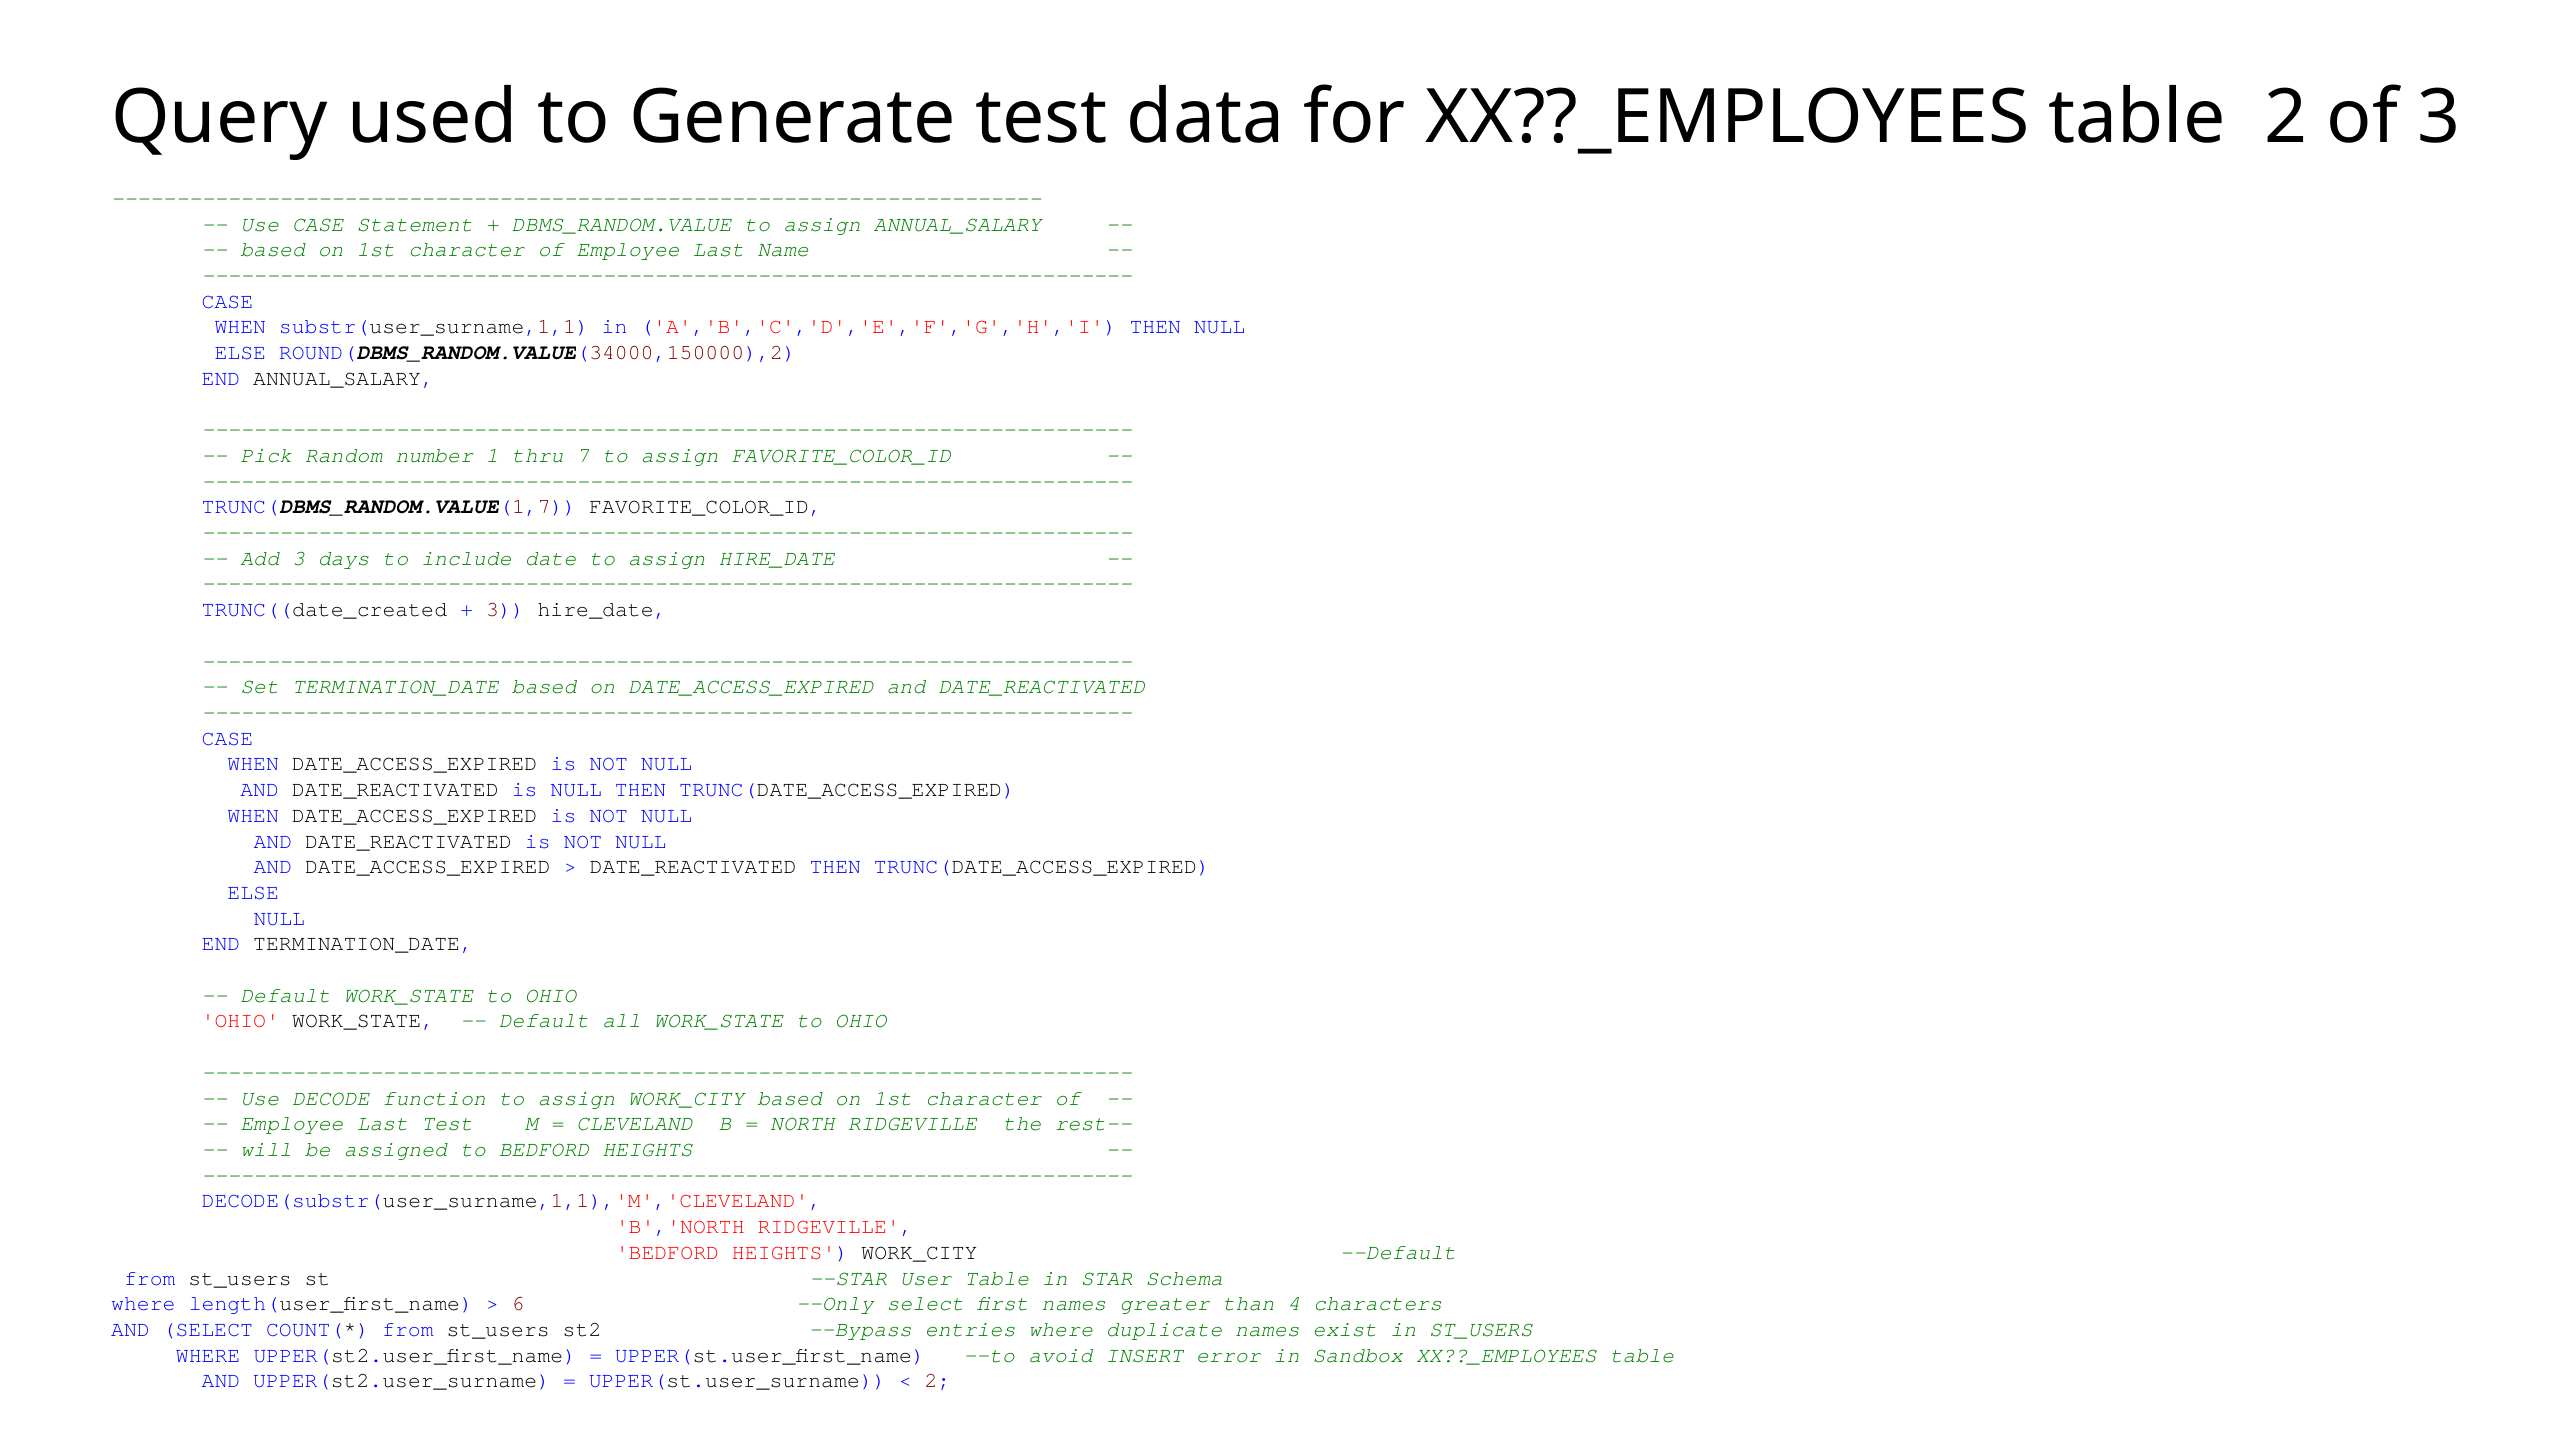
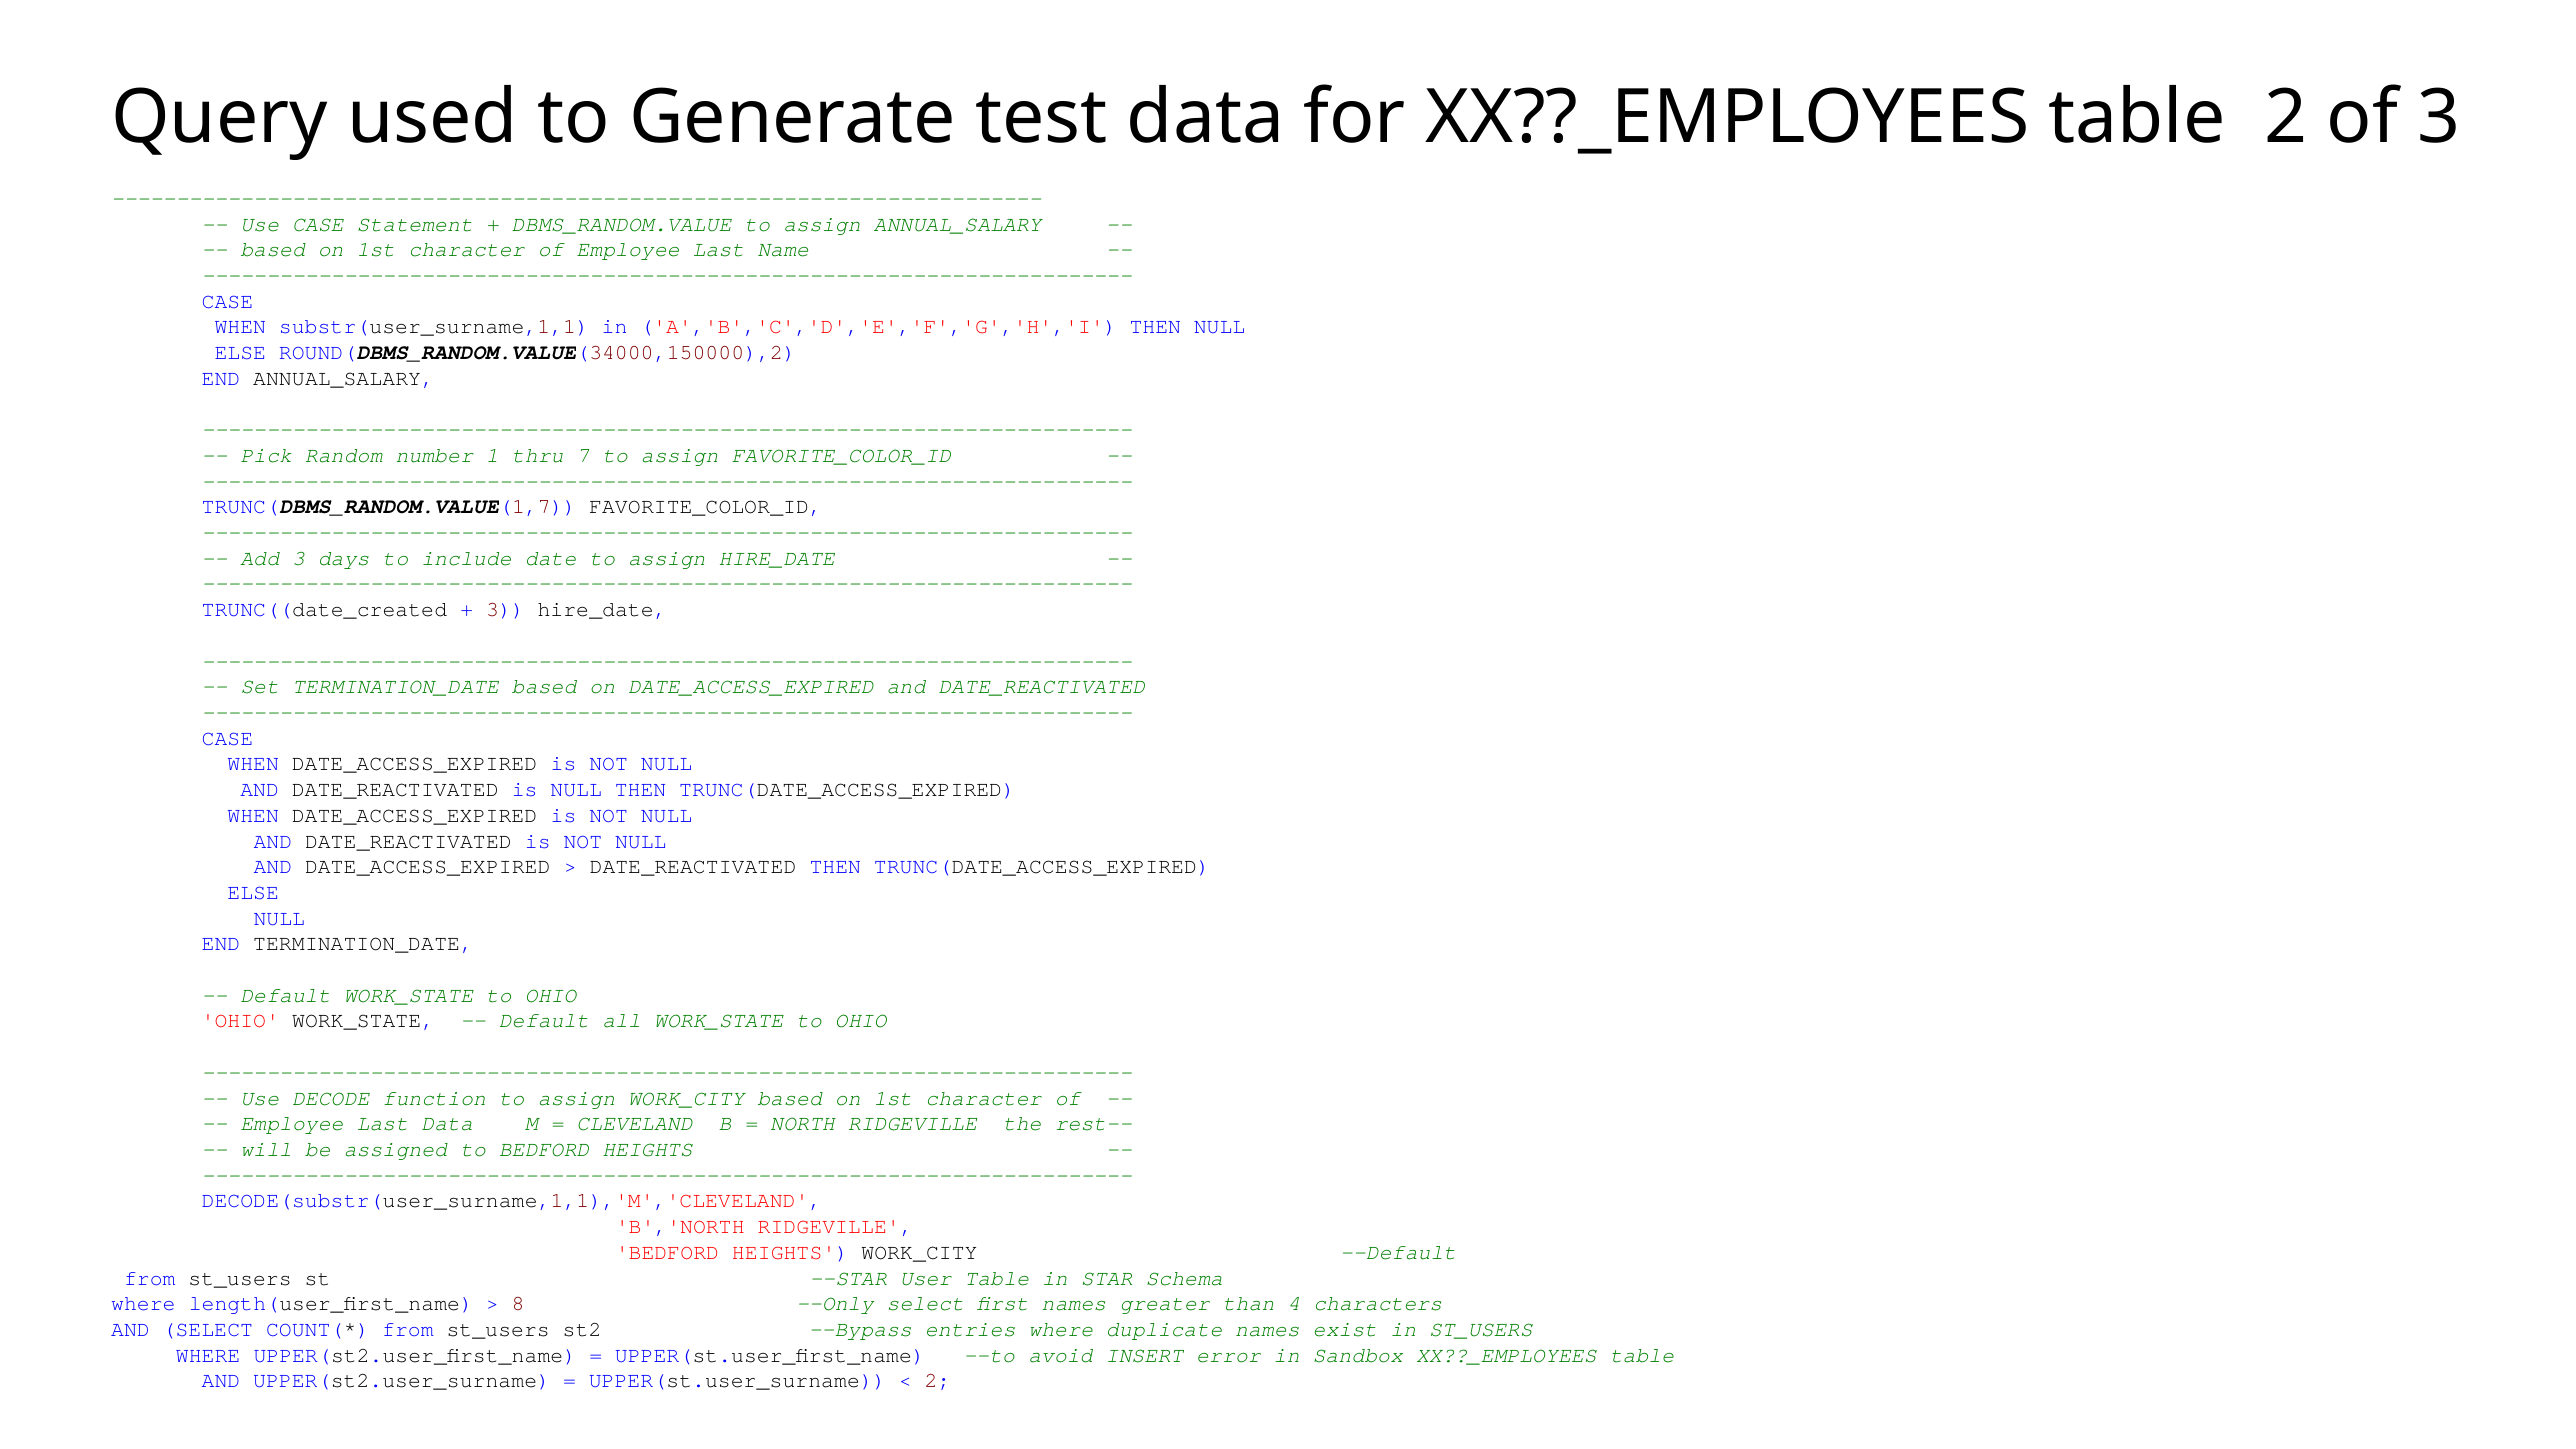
Last Test: Test -> Data (447, 1124)
6: 6 -> 8 (518, 1304)
